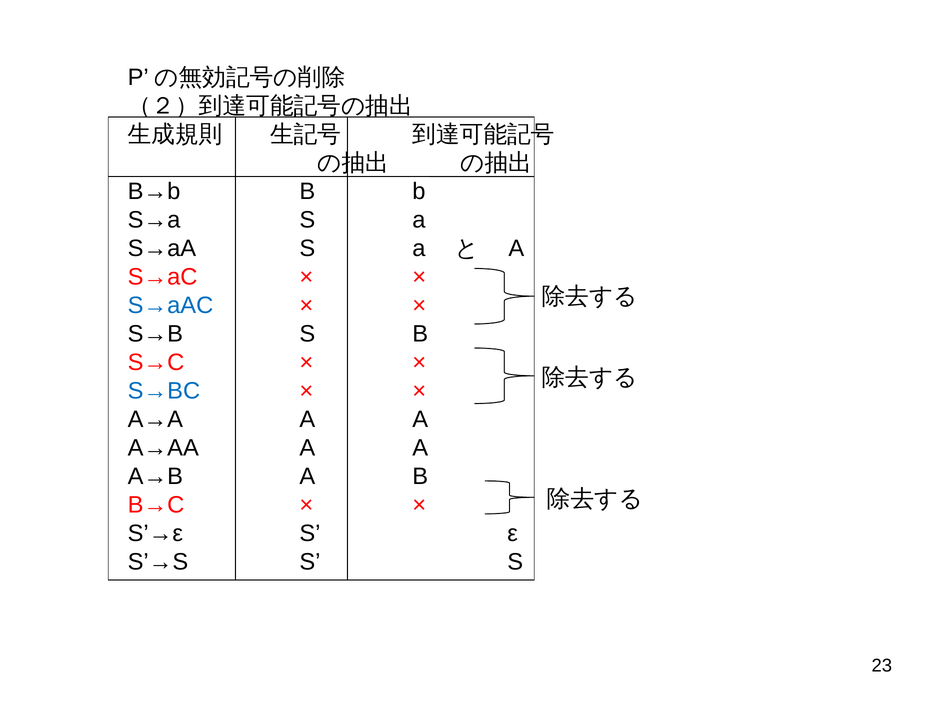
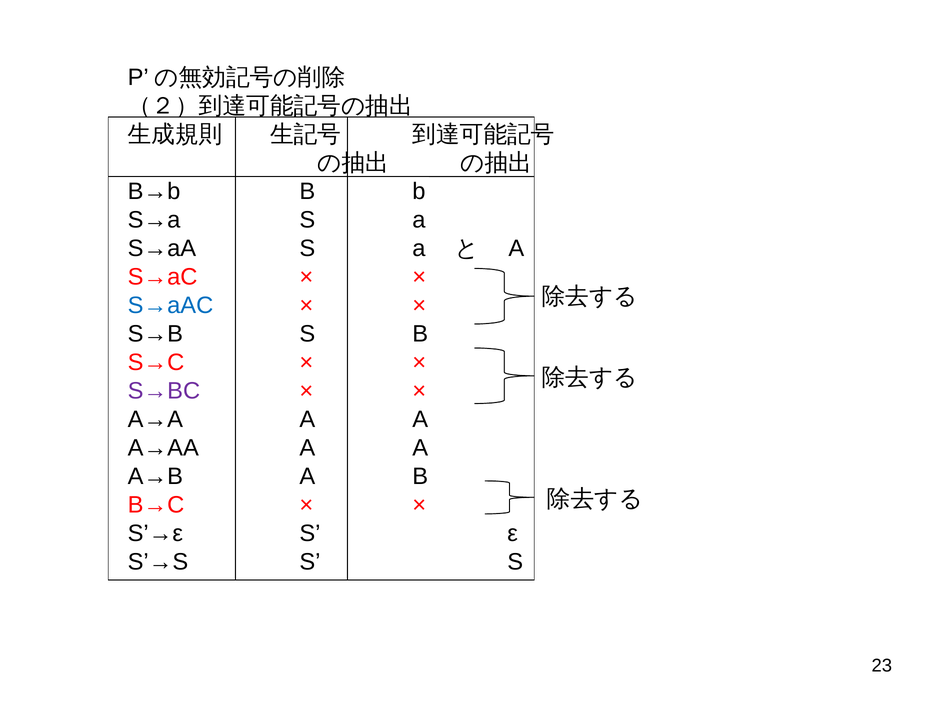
S→BC colour: blue -> purple (164, 391)
